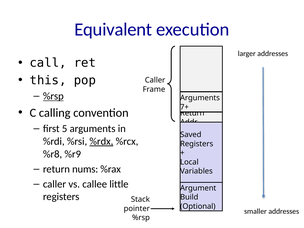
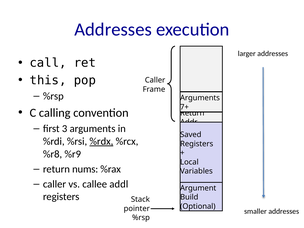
Equivalent: Equivalent -> Addresses (113, 29)
%rsp underline: present -> none (53, 96)
5: 5 -> 3 (65, 129)
little: little -> addl (119, 184)
